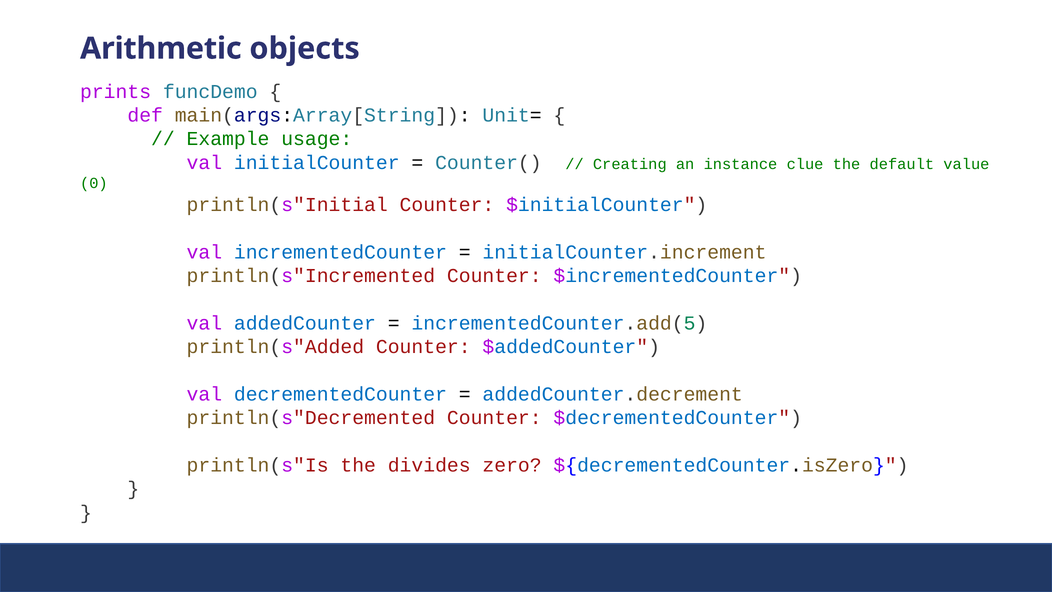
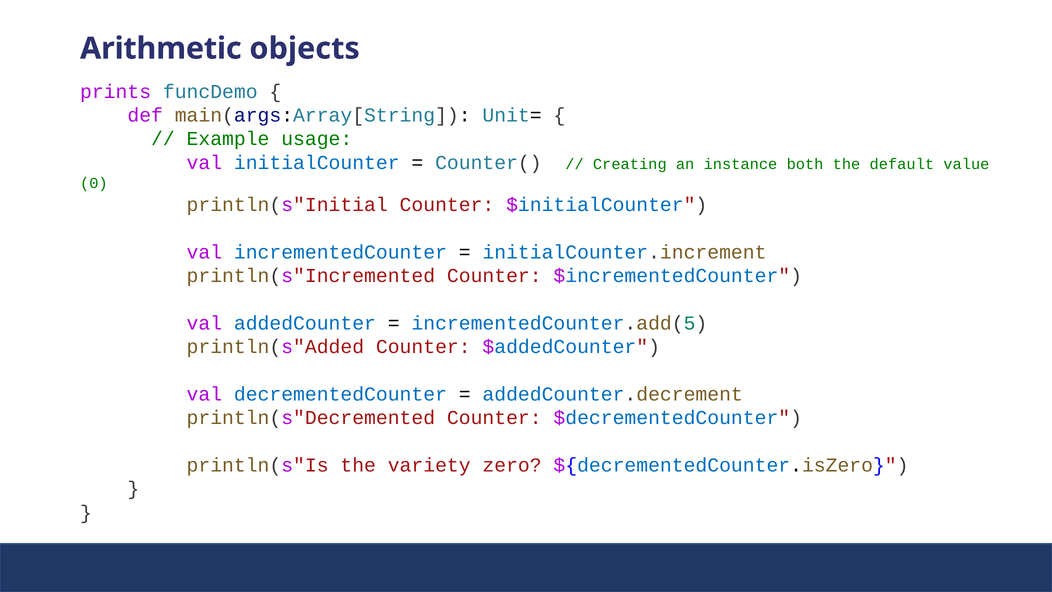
clue: clue -> both (805, 164)
divides: divides -> variety (429, 465)
